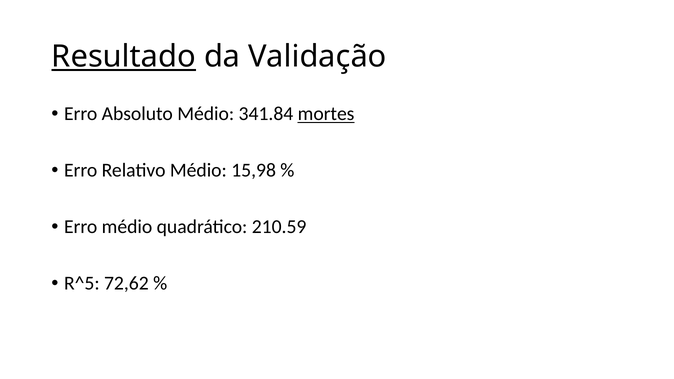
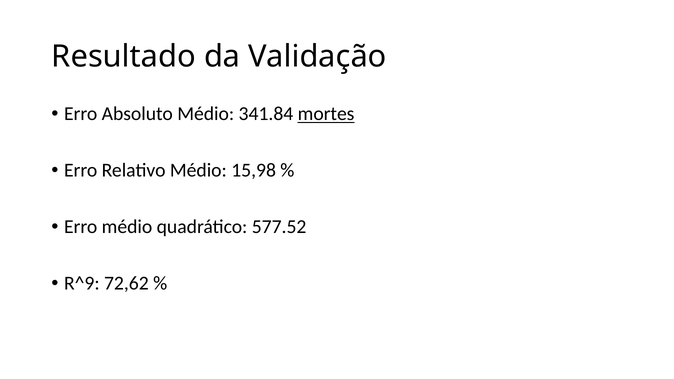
Resultado underline: present -> none (124, 57)
210.59: 210.59 -> 577.52 (279, 227)
R^5: R^5 -> R^9 (82, 284)
